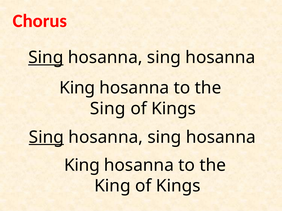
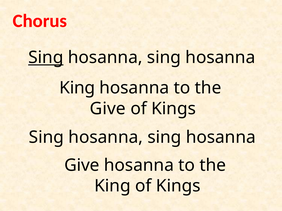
Sing: Sing -> Give (108, 109)
Sing underline: present -> none (46, 137)
King: King -> Give (82, 166)
